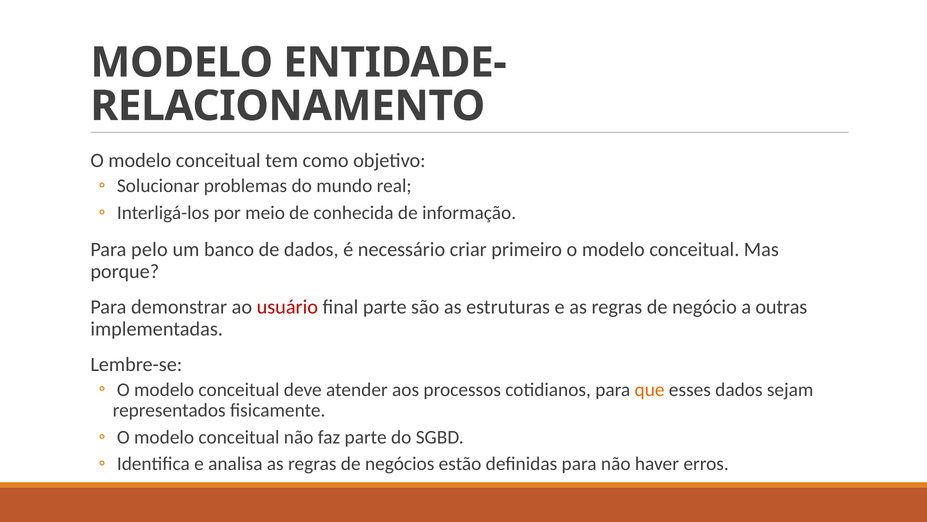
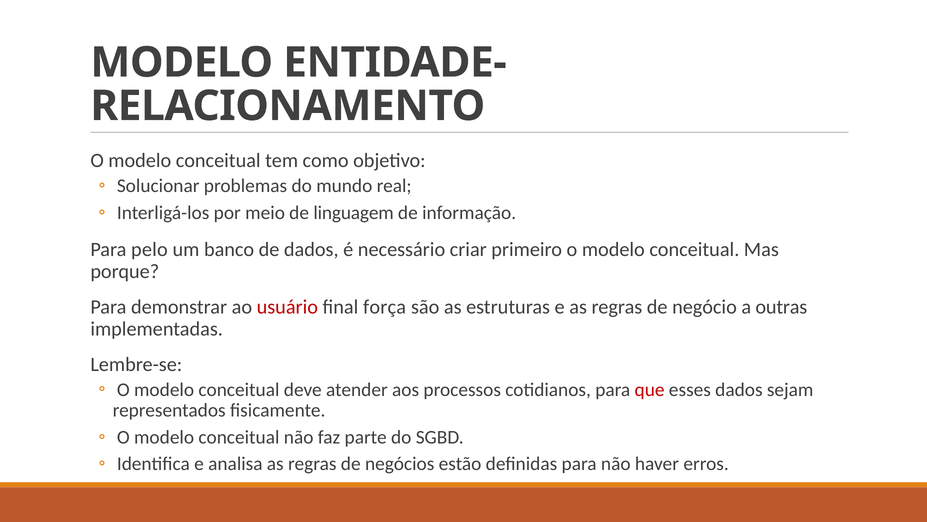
conhecida: conhecida -> linguagem (354, 212)
final parte: parte -> força (385, 307)
que colour: orange -> red (650, 389)
